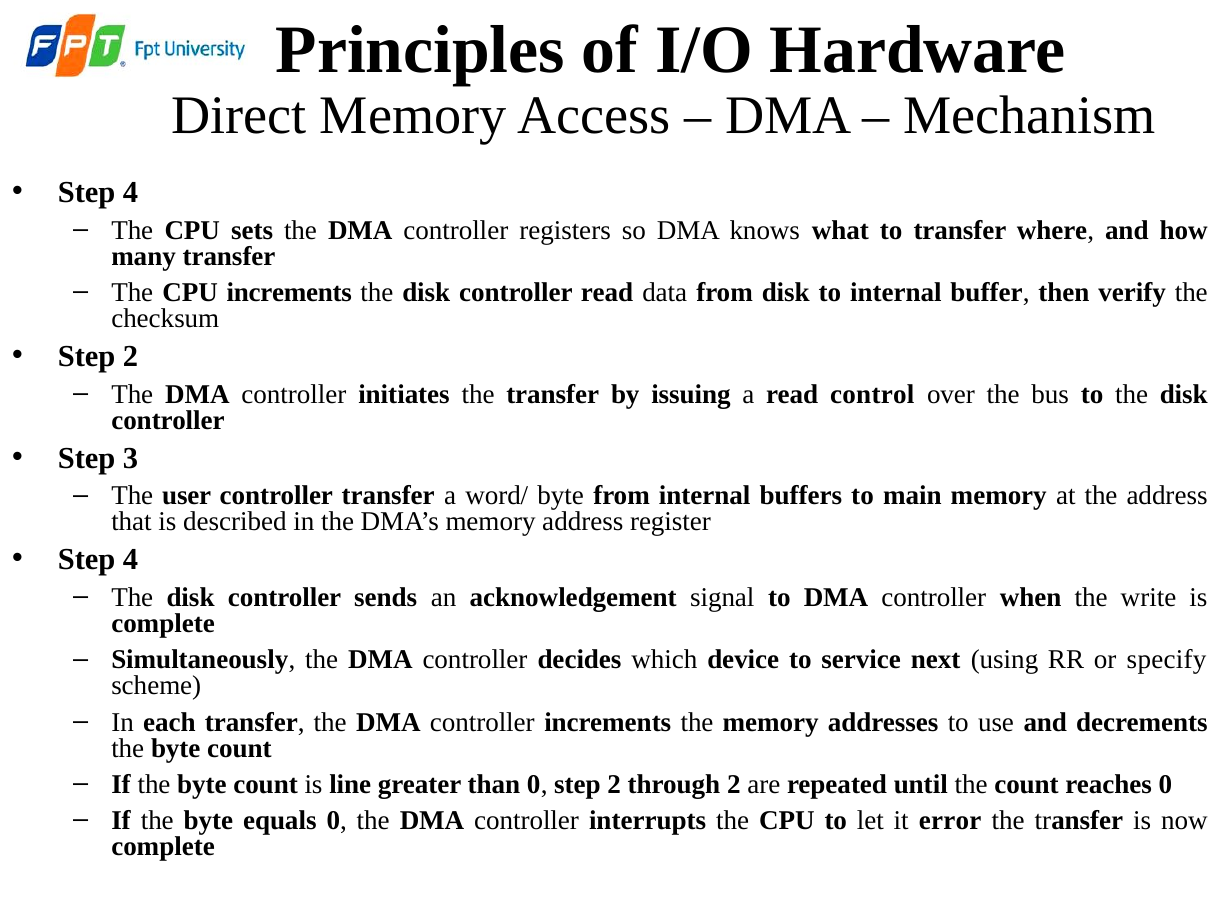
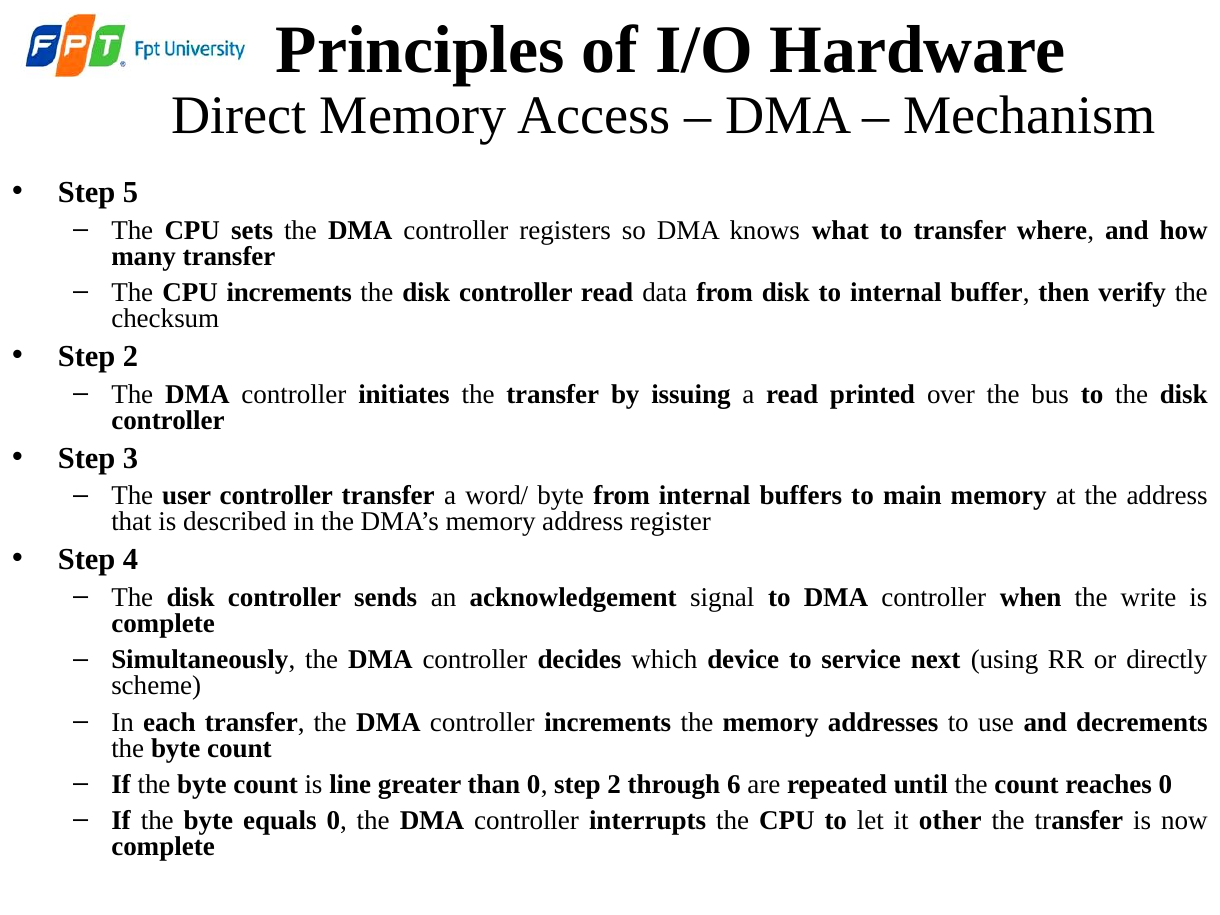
4: 4 -> 5 (131, 192)
control: control -> printed (872, 394)
specify: specify -> directly (1167, 660)
through 2: 2 -> 6 (734, 784)
error: error -> other (950, 821)
